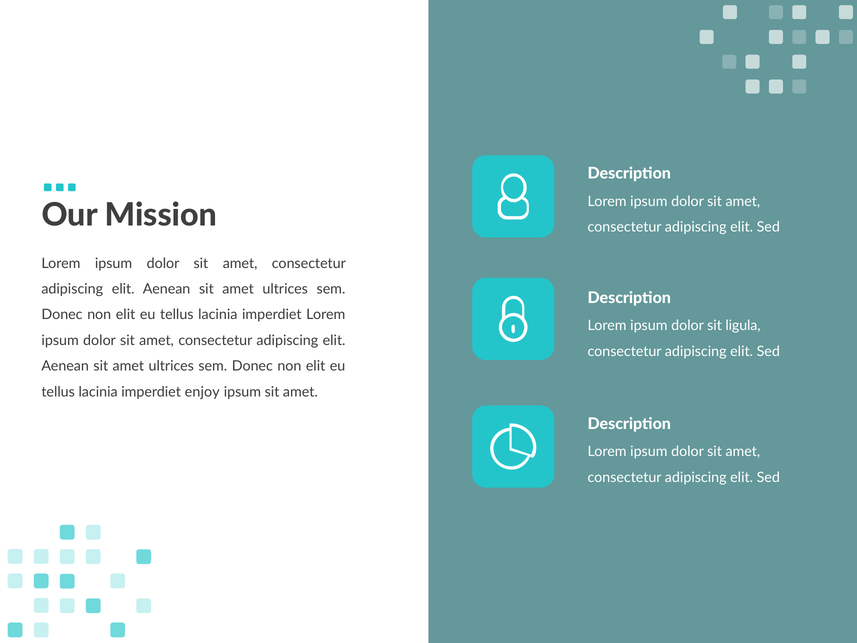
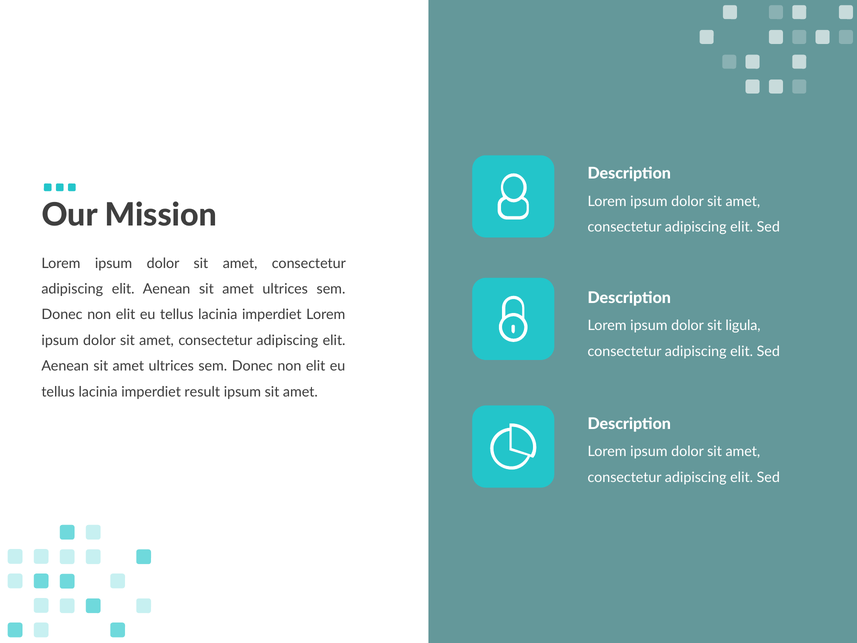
enjoy: enjoy -> result (202, 392)
